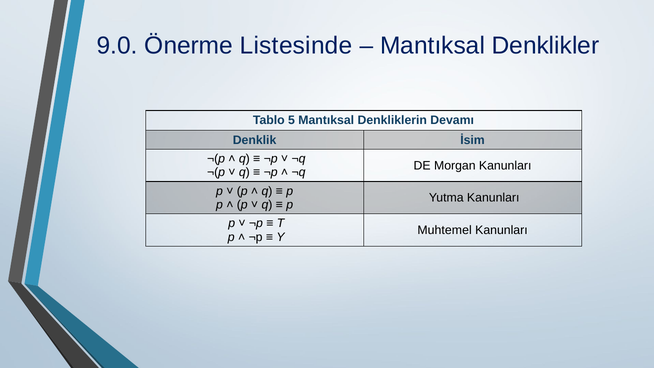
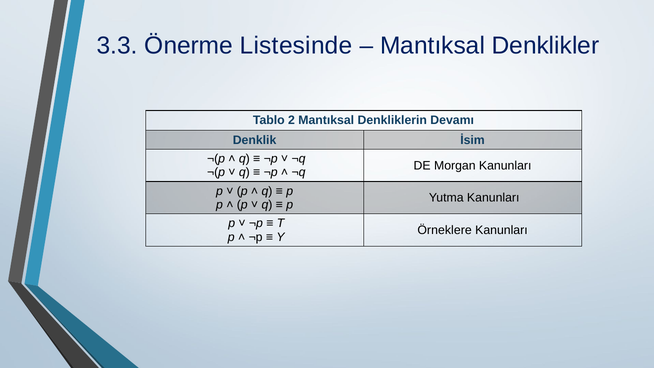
9.0: 9.0 -> 3.3 (117, 45)
5: 5 -> 2 (292, 120)
Muhtemel: Muhtemel -> Örneklere (445, 230)
